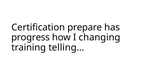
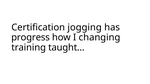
prepare: prepare -> jogging (85, 27)
telling…: telling… -> taught… (66, 48)
